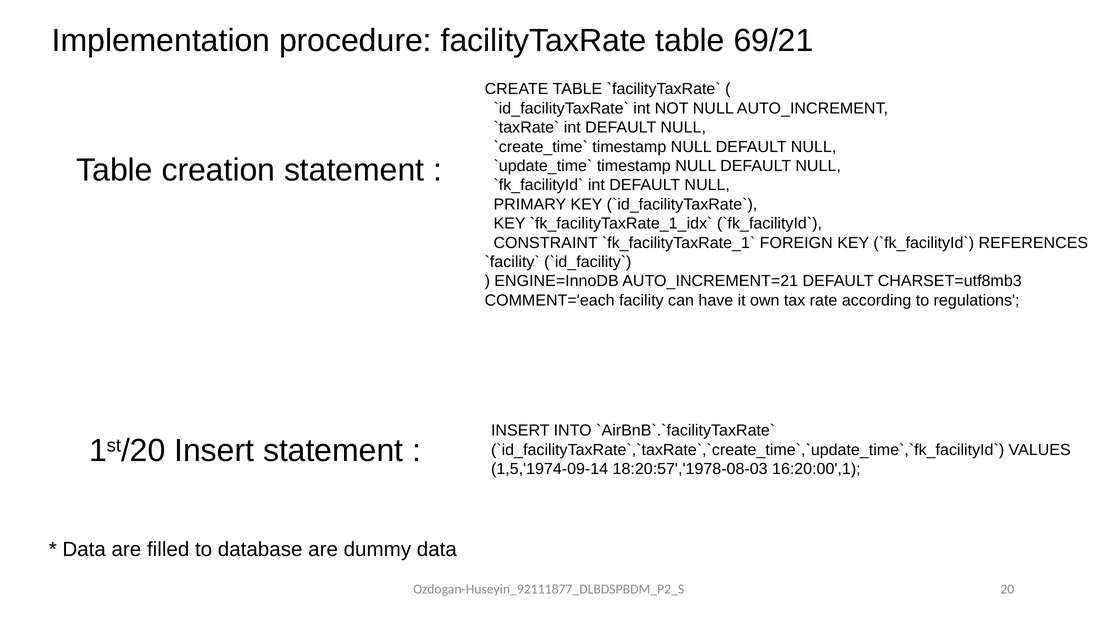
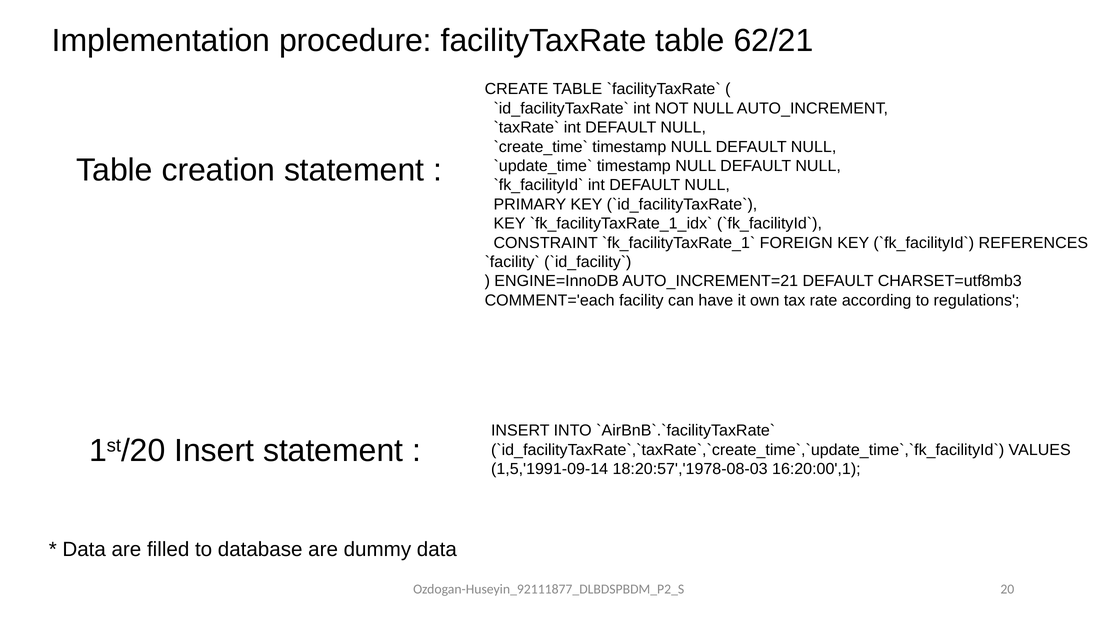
69/21: 69/21 -> 62/21 (774, 41)
1,5,'1974-09-14: 1,5,'1974-09-14 -> 1,5,'1991-09-14 (550, 469)
